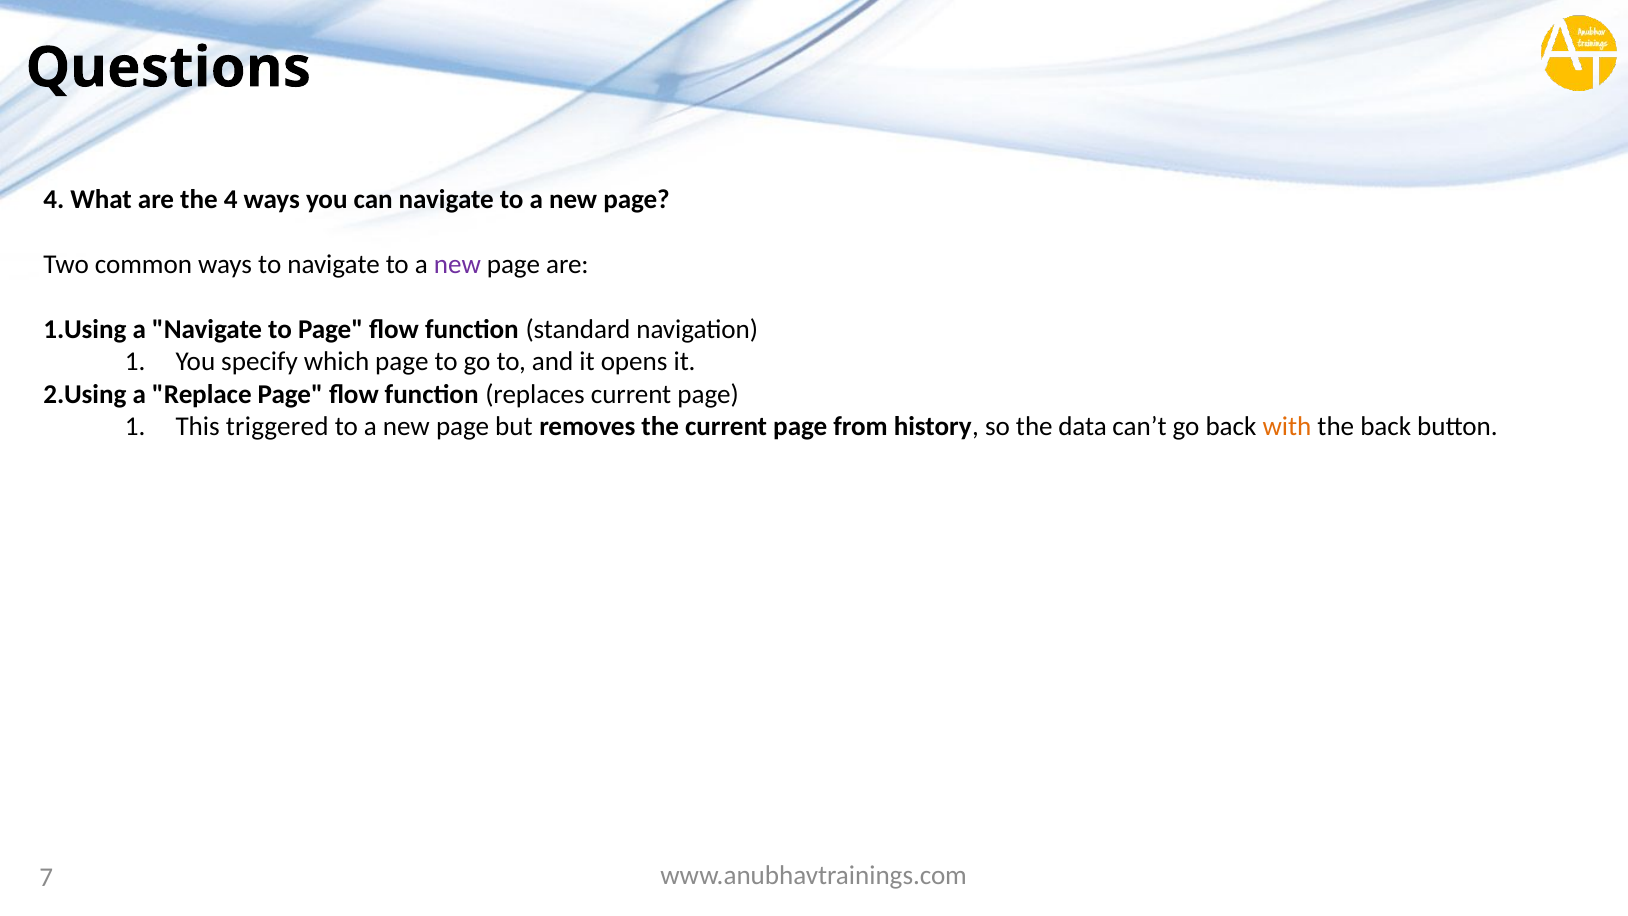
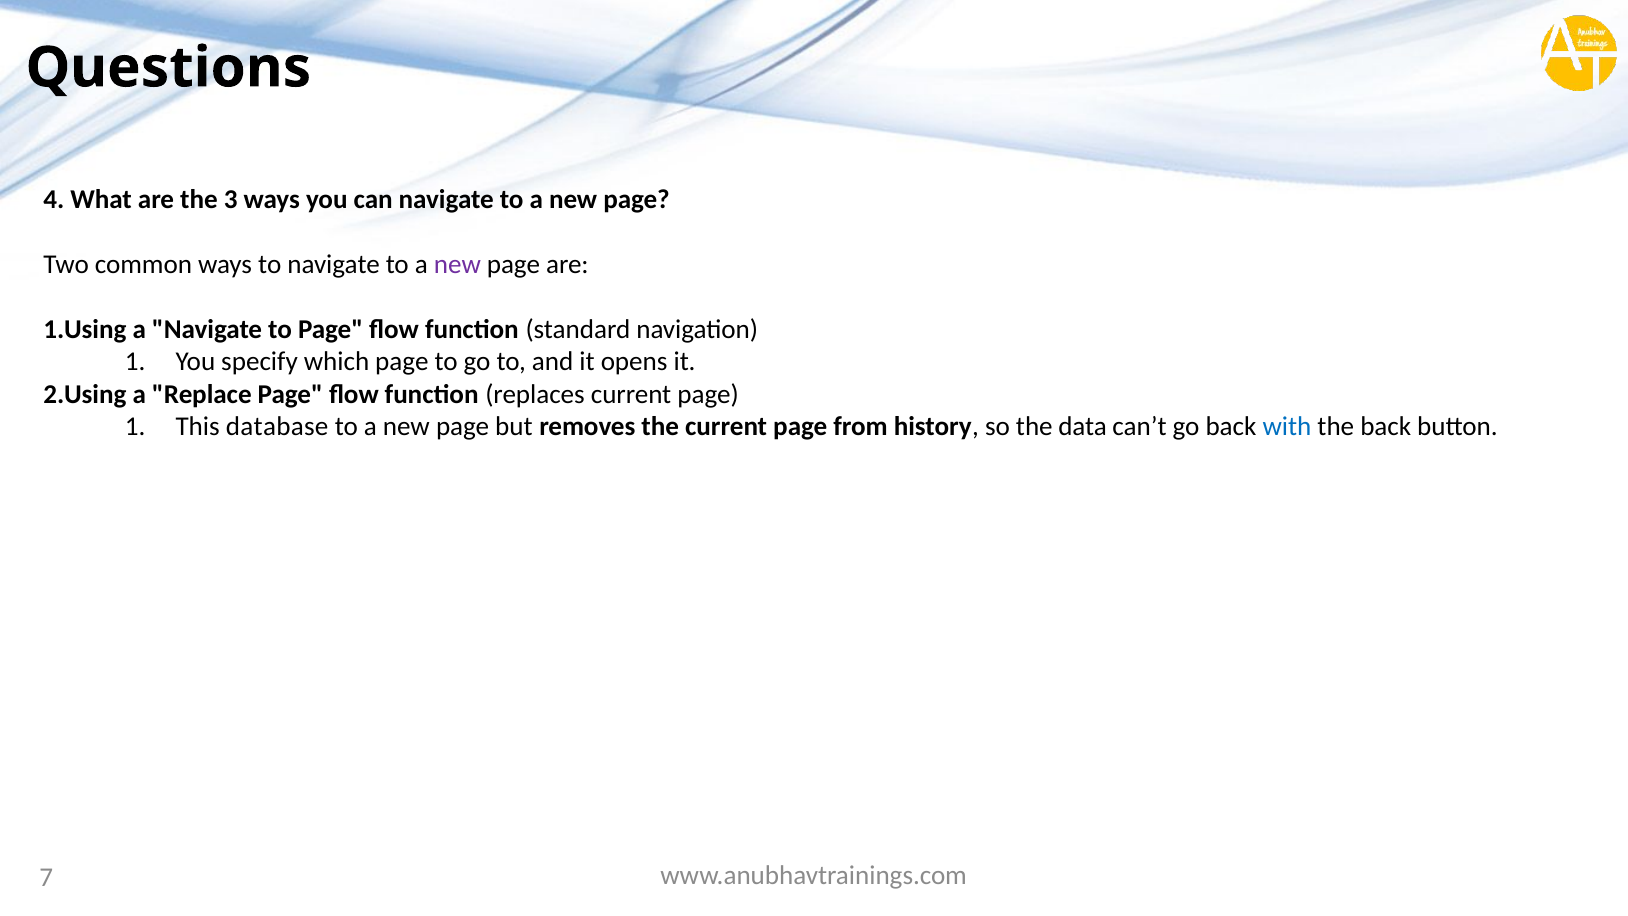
the 4: 4 -> 3 (231, 199)
triggered: triggered -> database (277, 427)
with colour: orange -> blue (1287, 427)
